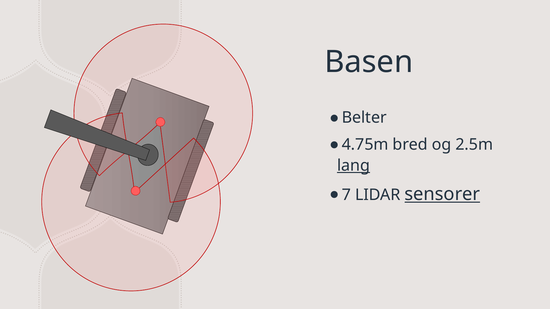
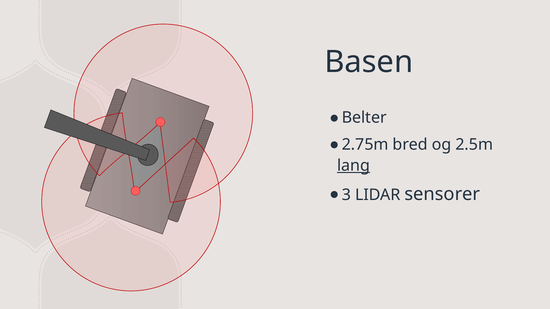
4.75m: 4.75m -> 2.75m (365, 145)
7: 7 -> 3 (346, 195)
sensorer underline: present -> none (442, 194)
